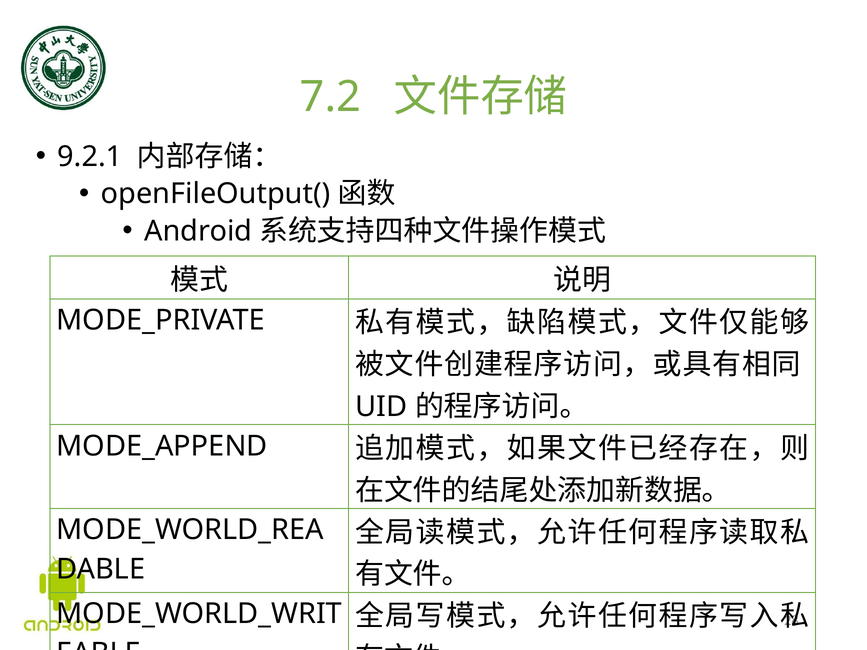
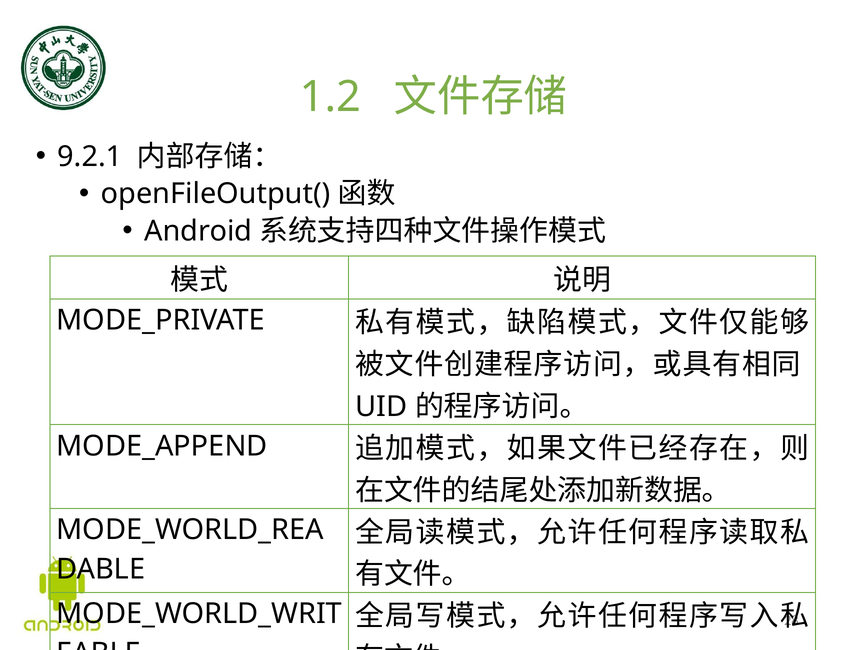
7.2: 7.2 -> 1.2 (330, 97)
